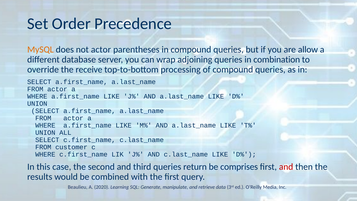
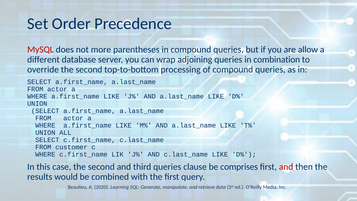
MySQL colour: orange -> red (40, 49)
not actor: actor -> more (101, 49)
override the receive: receive -> second (89, 70)
return: return -> clause (195, 167)
